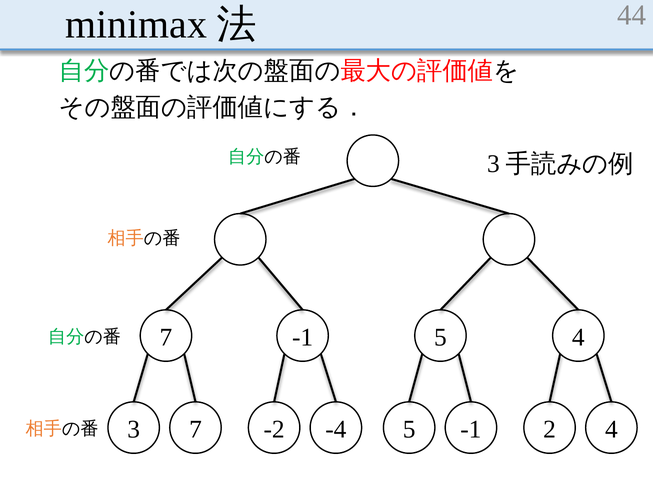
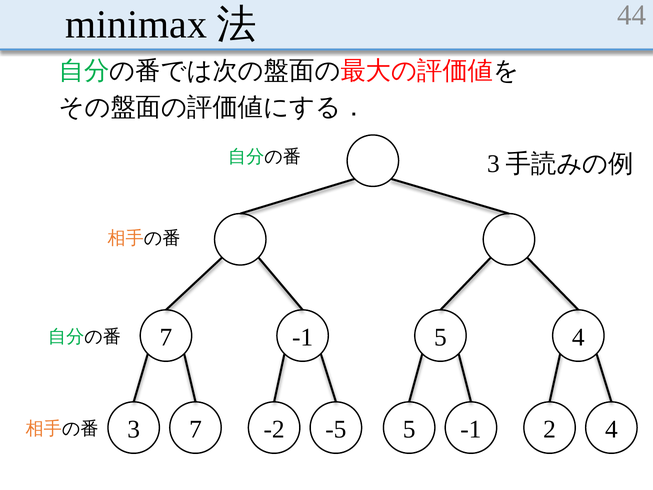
-4: -4 -> -5 (336, 429)
